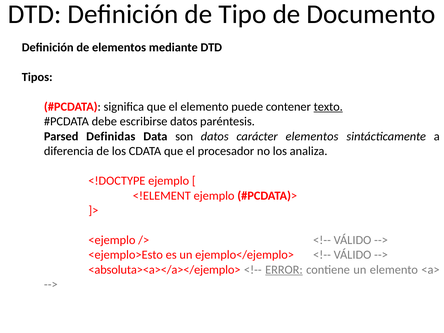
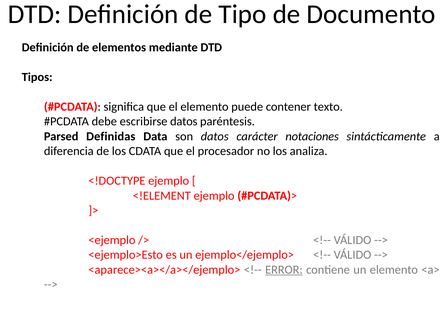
texto underline: present -> none (328, 107)
carácter elementos: elementos -> notaciones (312, 136)
<absoluta><a></a></ejemplo>: <absoluta><a></a></ejemplo> -> <aparece><a></a></ejemplo> (164, 270)
